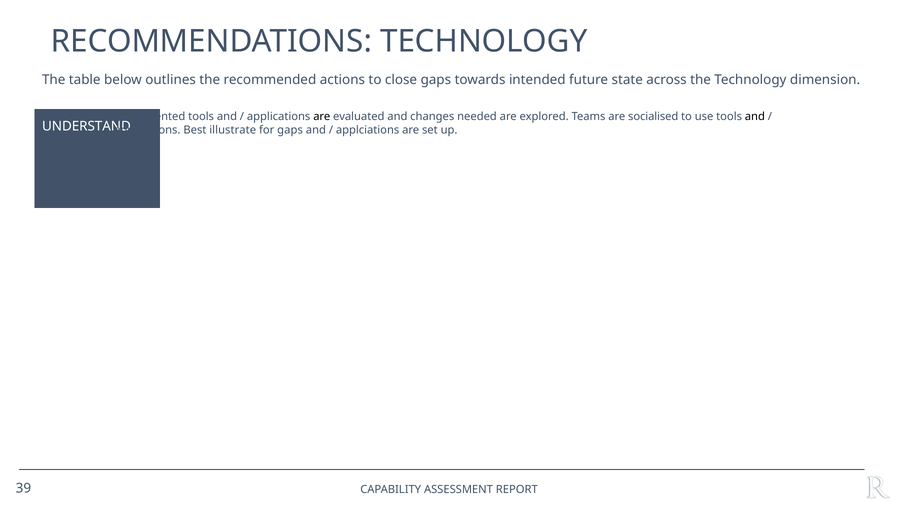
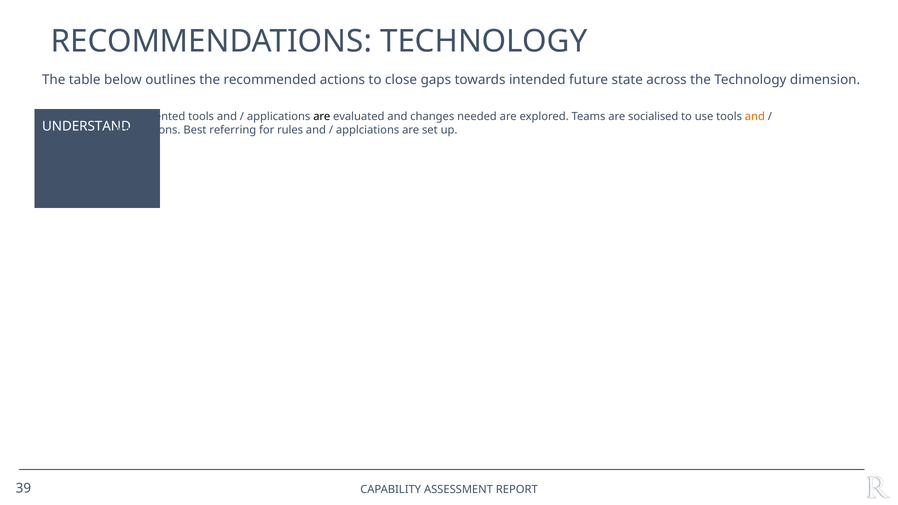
and colour: black -> orange (755, 117)
illustrate: illustrate -> referring (233, 130)
for gaps: gaps -> rules (290, 130)
